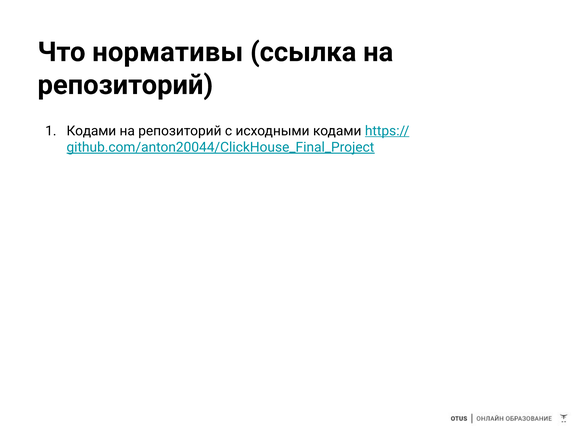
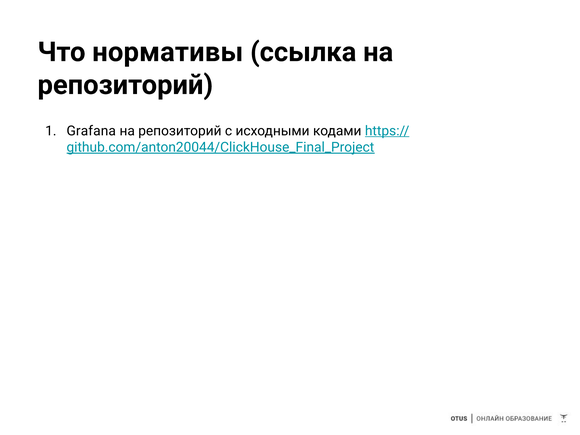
Кодами: Кодами -> Grafana (91, 131)
